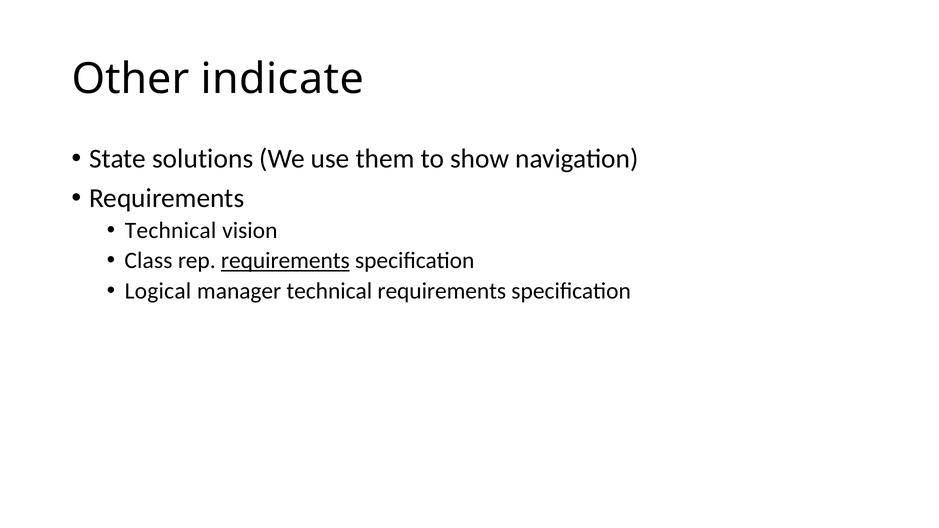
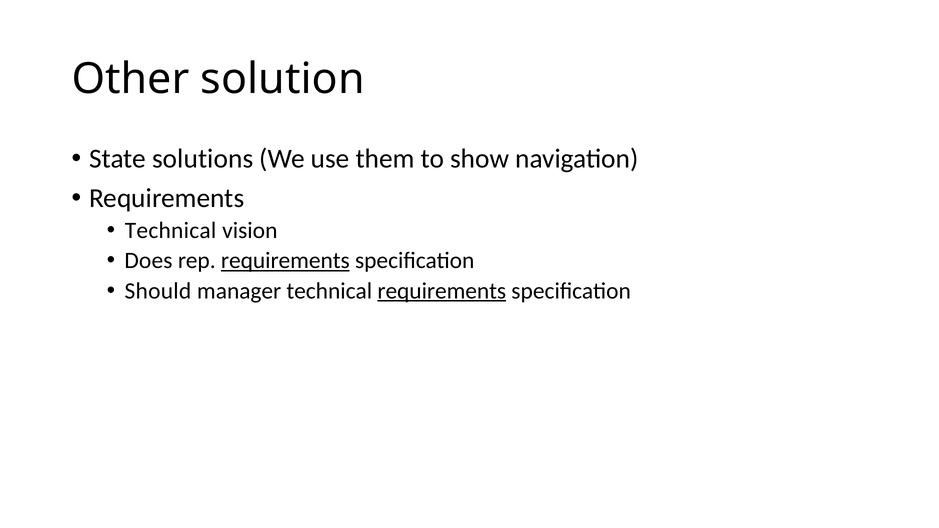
indicate: indicate -> solution (283, 79)
Class: Class -> Does (148, 261)
Logical: Logical -> Should (158, 291)
requirements underline: none -> present (442, 291)
